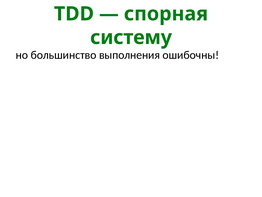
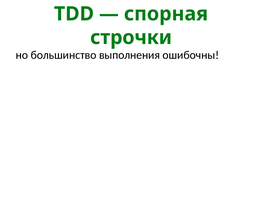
систему: систему -> строчки (131, 37)
